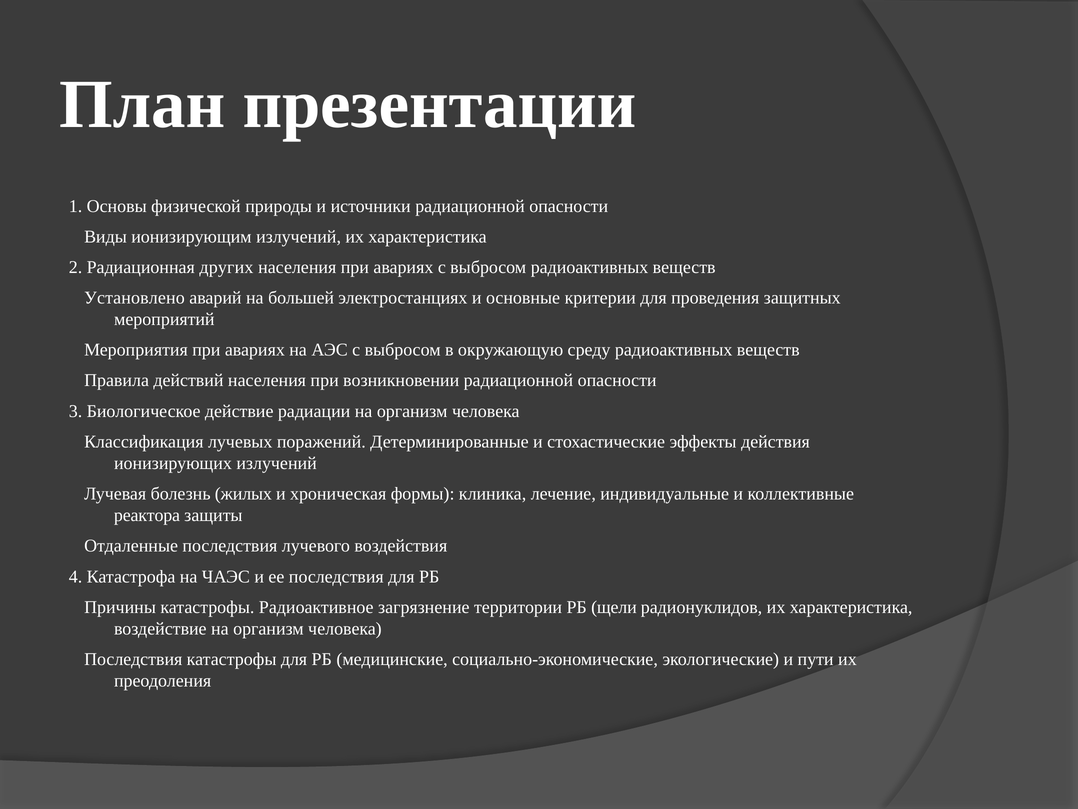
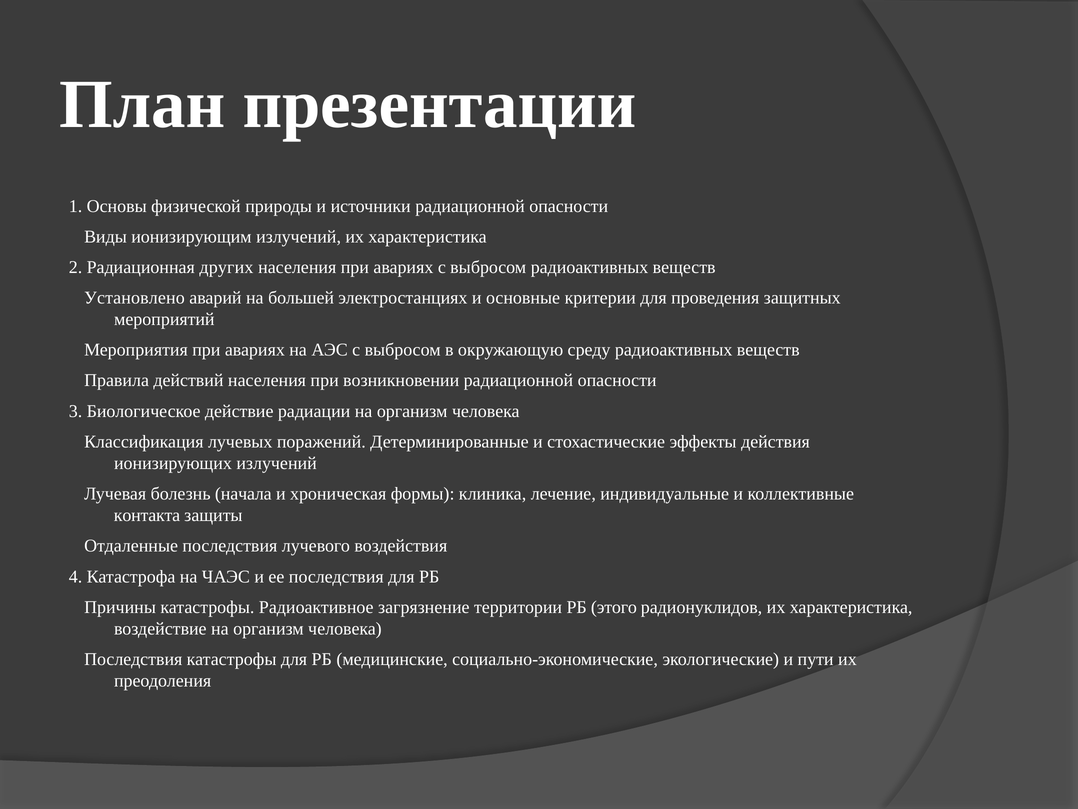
жилых: жилых -> начала (243, 494)
реактора: реактора -> контакта (147, 515)
щели: щели -> этого (614, 607)
